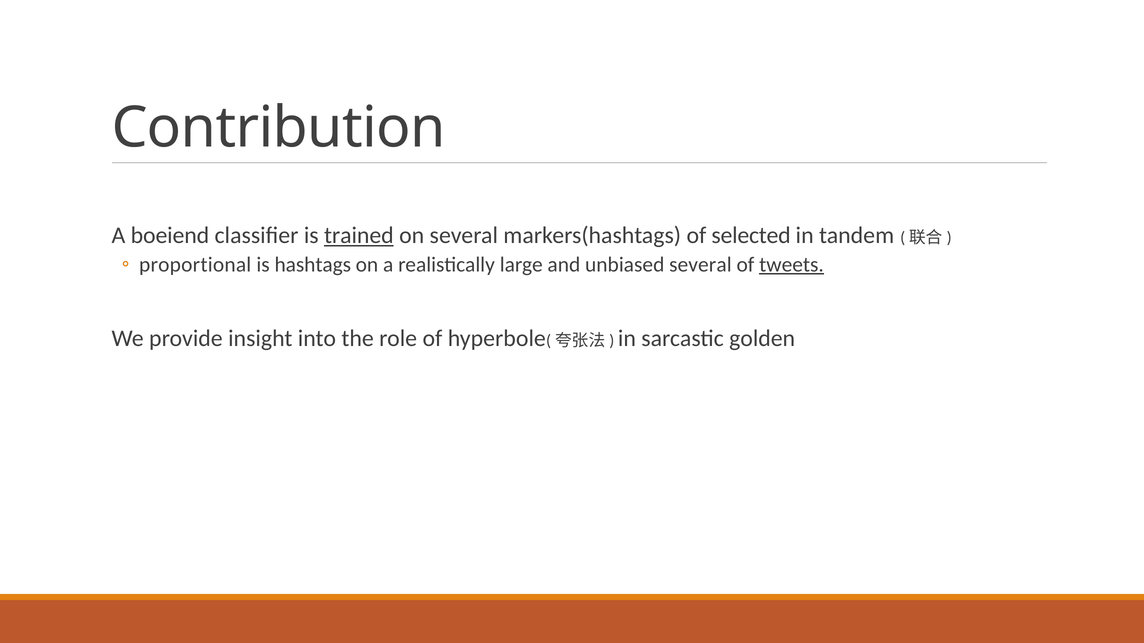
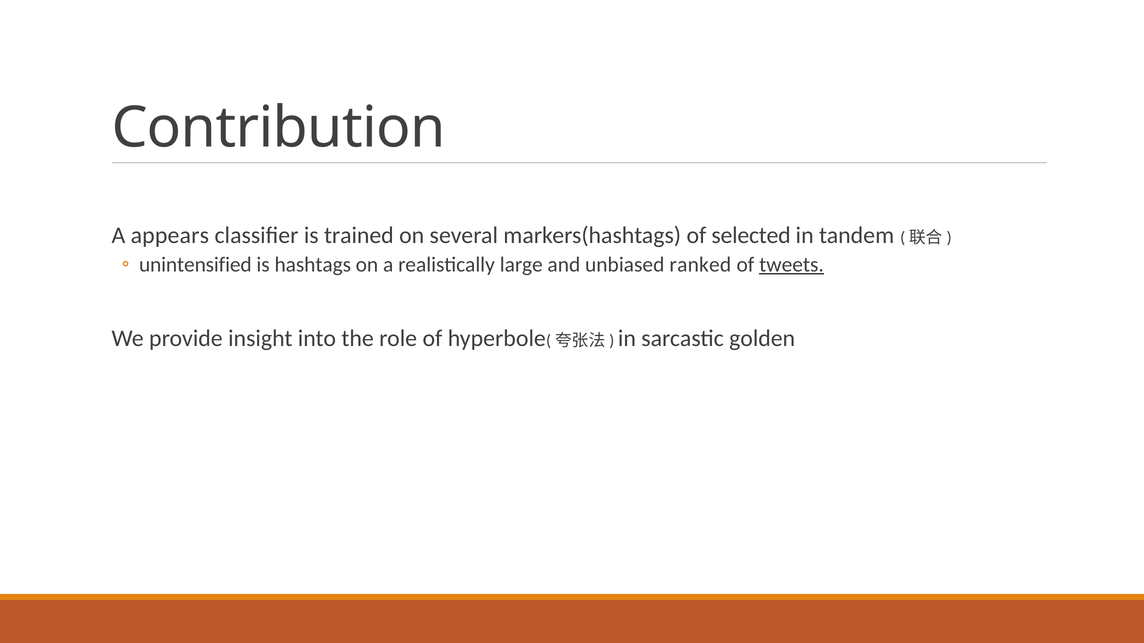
boeiend: boeiend -> appears (170, 236)
trained underline: present -> none (359, 236)
proportional: proportional -> unintensified (195, 265)
unbiased several: several -> ranked (700, 265)
